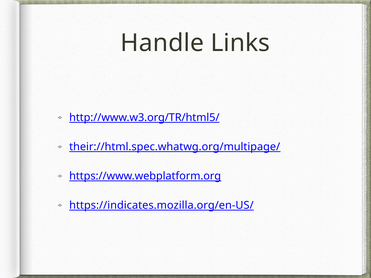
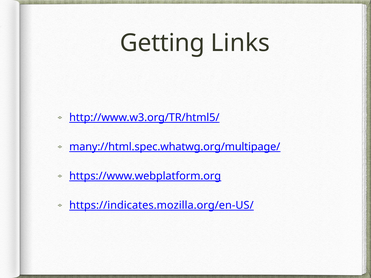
Handle: Handle -> Getting (162, 43)
their://html.spec.whatwg.org/multipage/: their://html.spec.whatwg.org/multipage/ -> many://html.spec.whatwg.org/multipage/ (175, 147)
